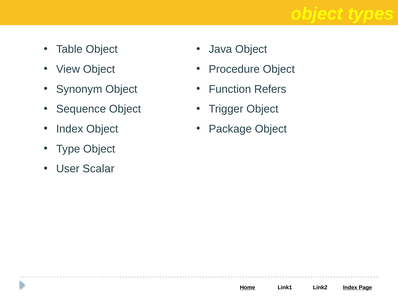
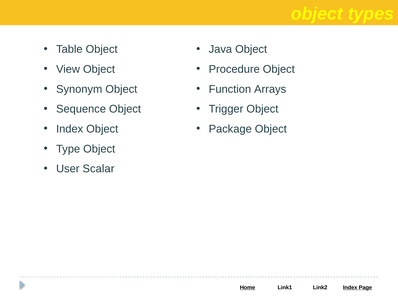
Refers: Refers -> Arrays (270, 89)
